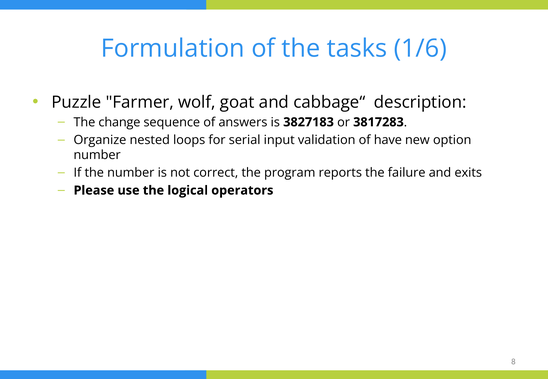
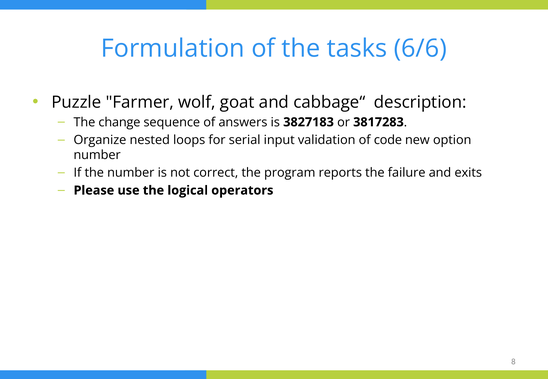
1/6: 1/6 -> 6/6 (420, 49)
have: have -> code (388, 140)
